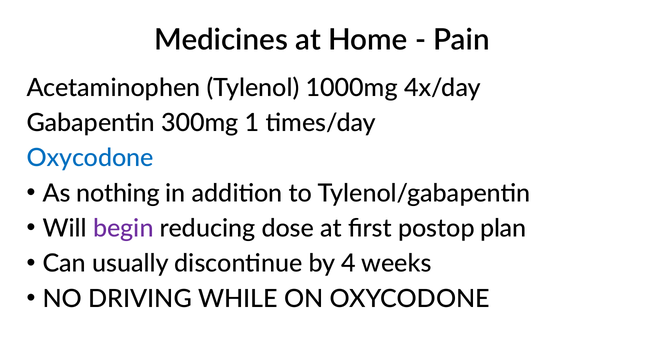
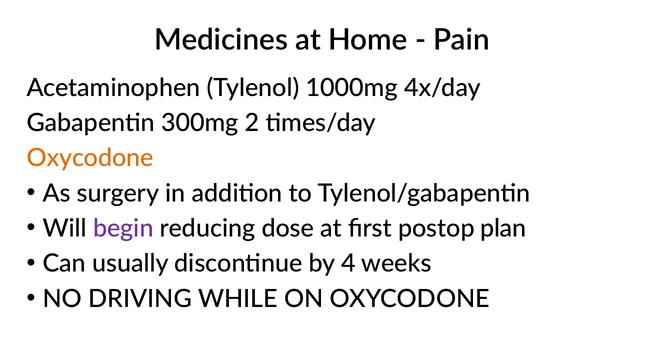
1: 1 -> 2 (252, 123)
Oxycodone colour: blue -> orange (90, 158)
nothing: nothing -> surgery (118, 194)
